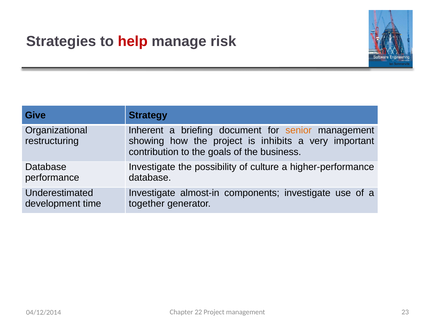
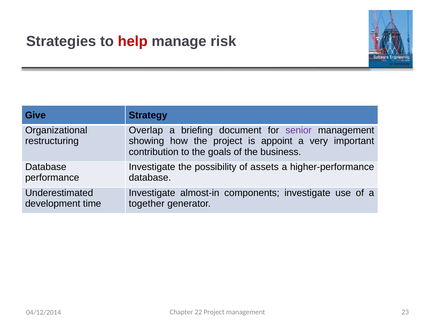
Inherent: Inherent -> Overlap (146, 130)
senior colour: orange -> purple (299, 130)
inhibits: inhibits -> appoint (277, 141)
culture: culture -> assets (265, 167)
